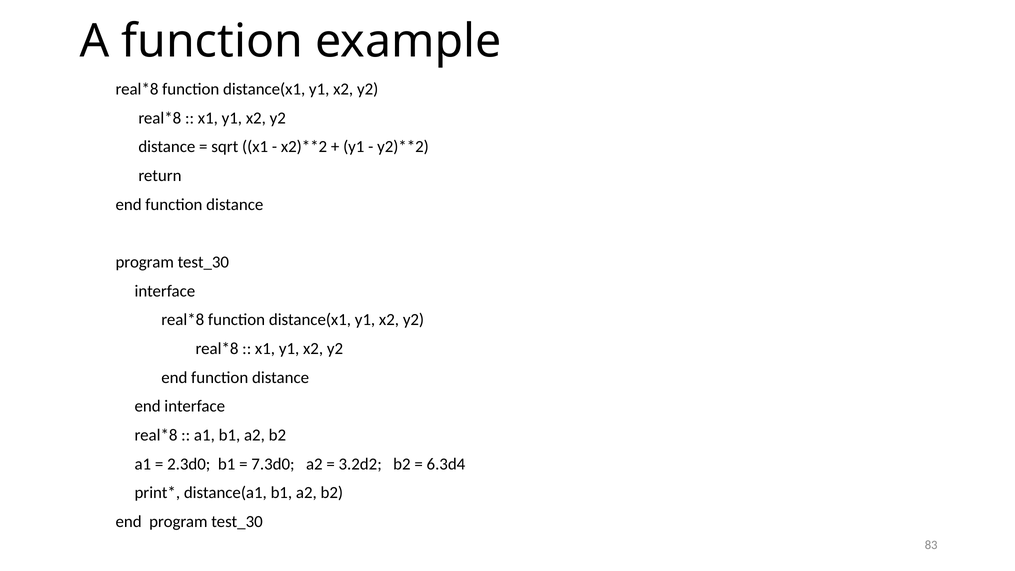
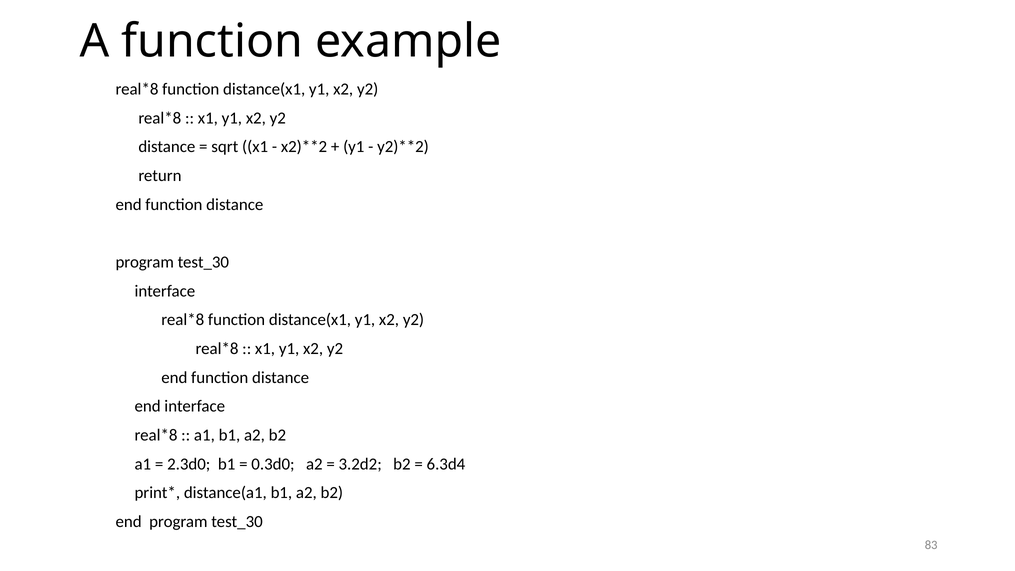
7.3d0: 7.3d0 -> 0.3d0 (273, 464)
